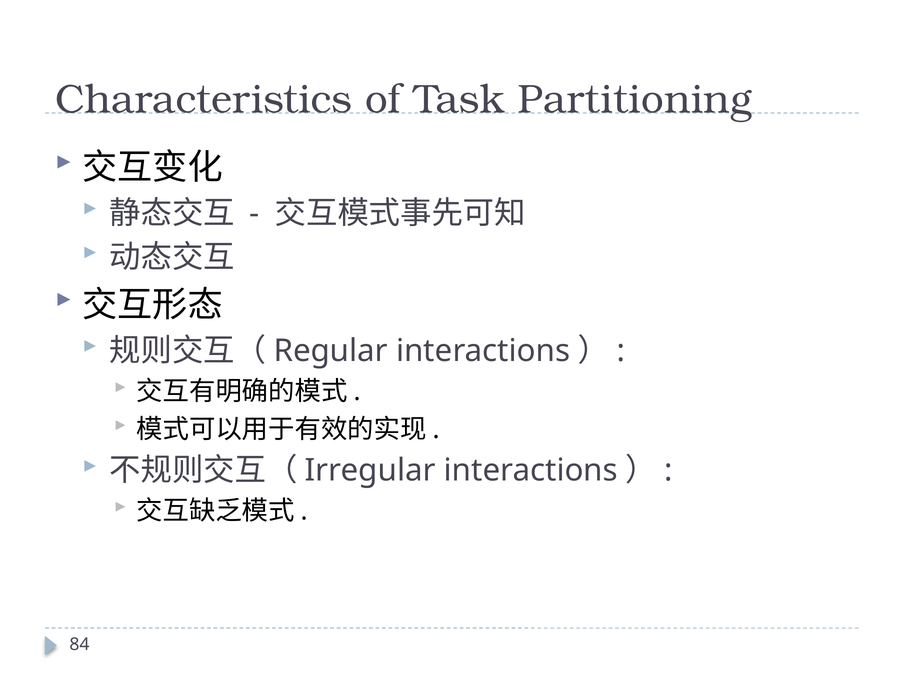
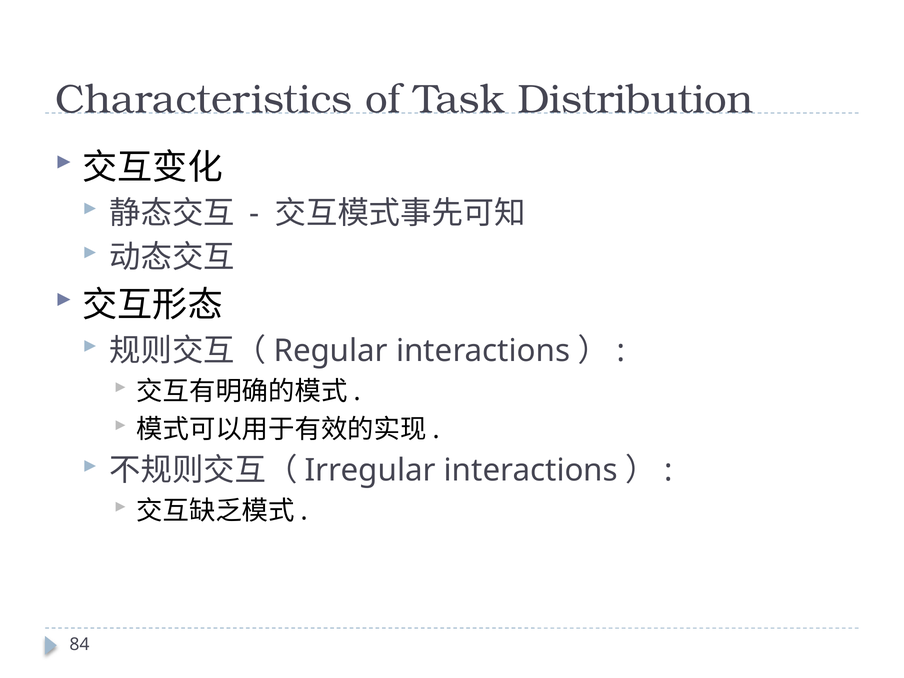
Partitioning: Partitioning -> Distribution (635, 100)
